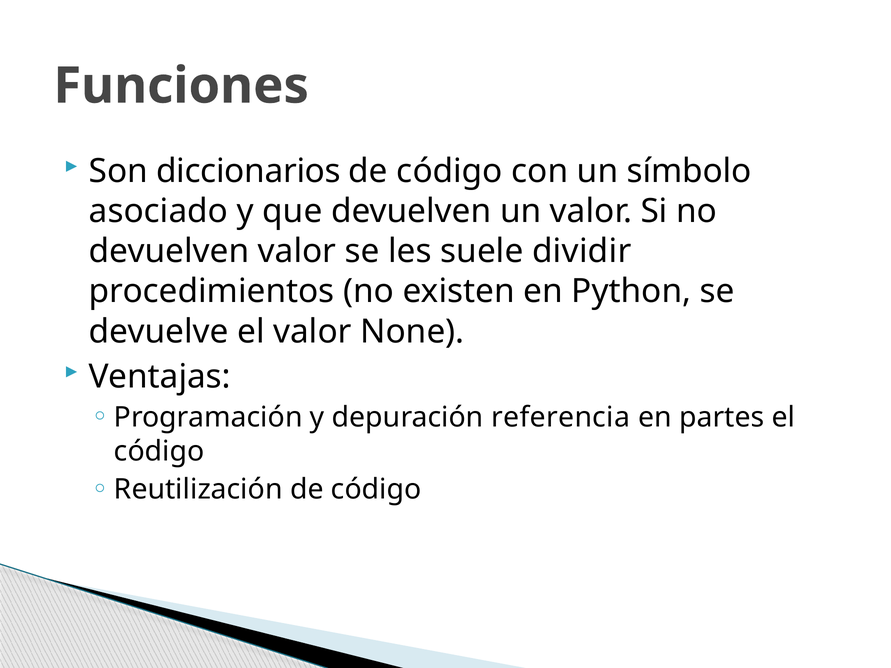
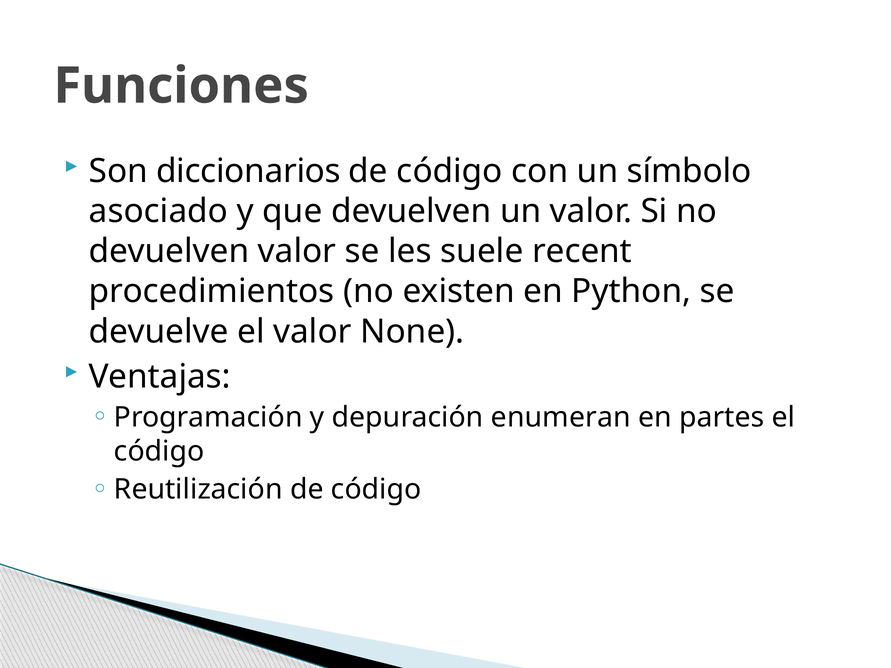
dividir: dividir -> recent (582, 251)
referencia: referencia -> enumeran (561, 418)
